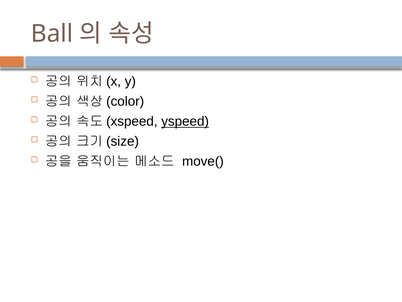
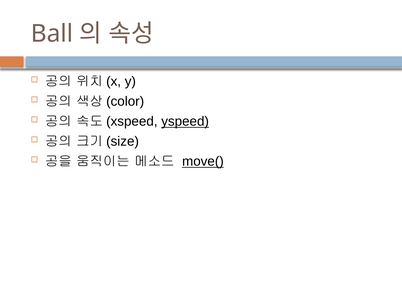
move( underline: none -> present (203, 161)
